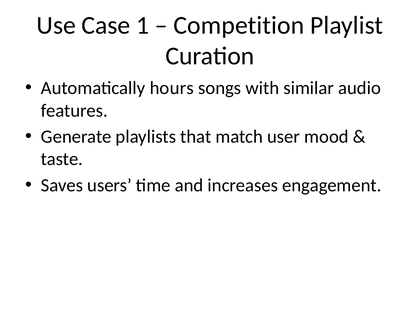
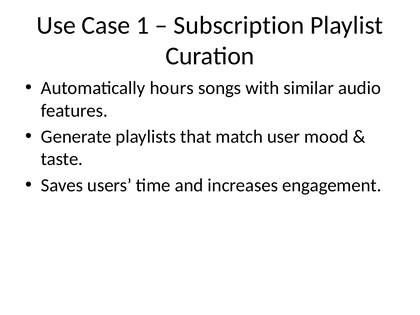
Competition: Competition -> Subscription (239, 25)
